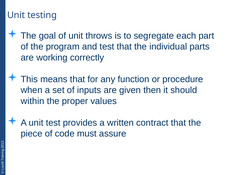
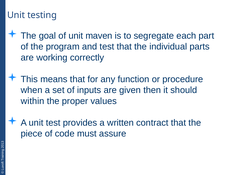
throws: throws -> maven (99, 36)
